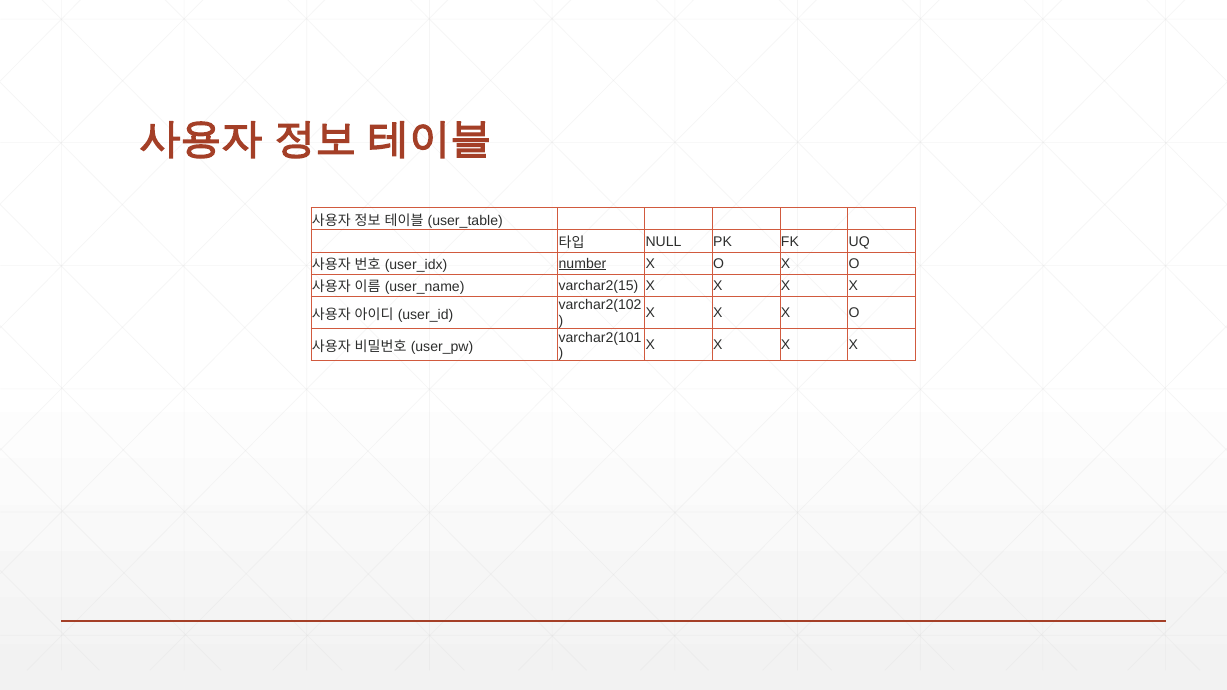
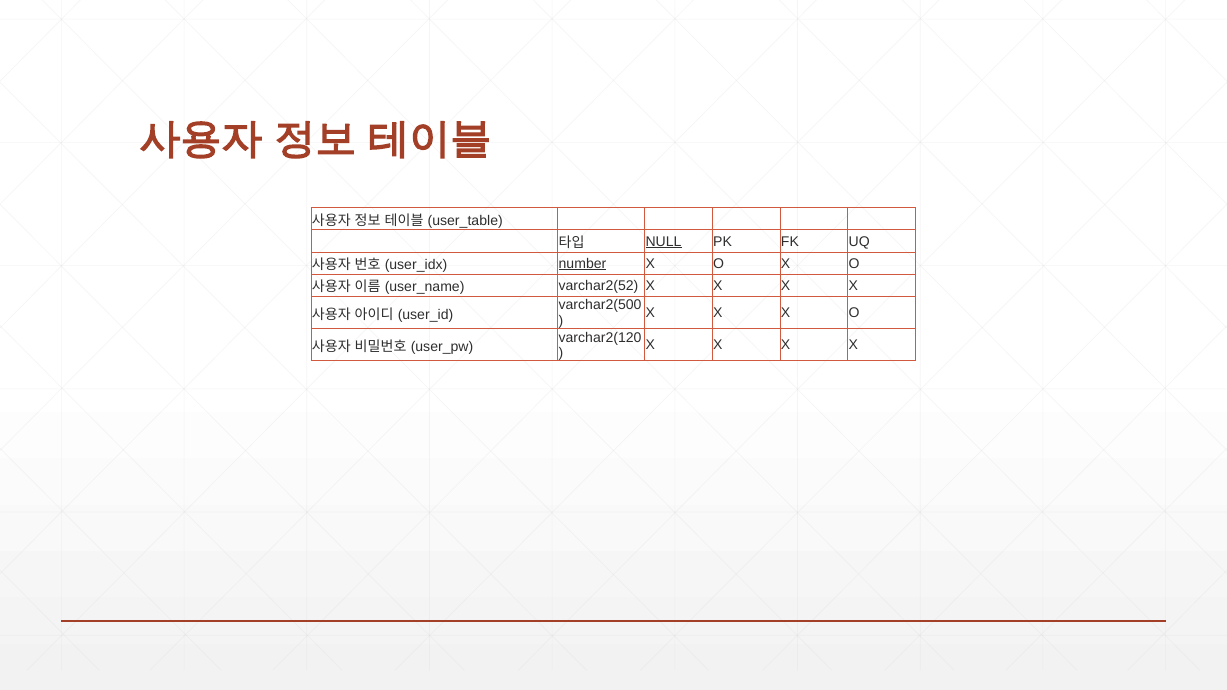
NULL underline: none -> present (664, 242)
varchar2(15: varchar2(15 -> varchar2(52 (598, 286)
varchar2(102: varchar2(102 -> varchar2(500 (600, 305)
varchar2(101: varchar2(101 -> varchar2(120 (600, 338)
